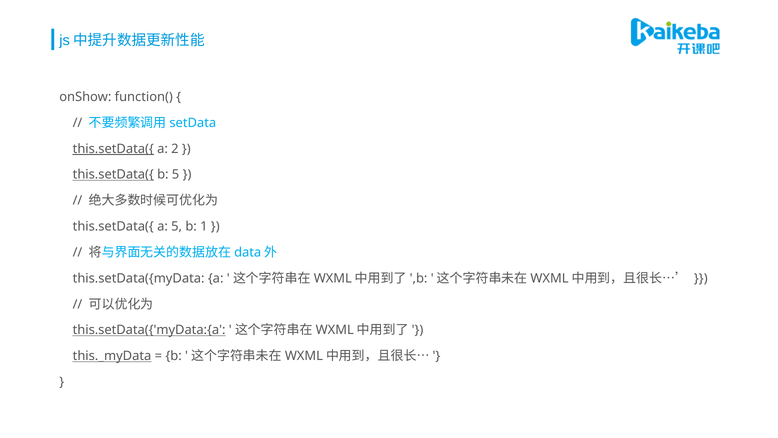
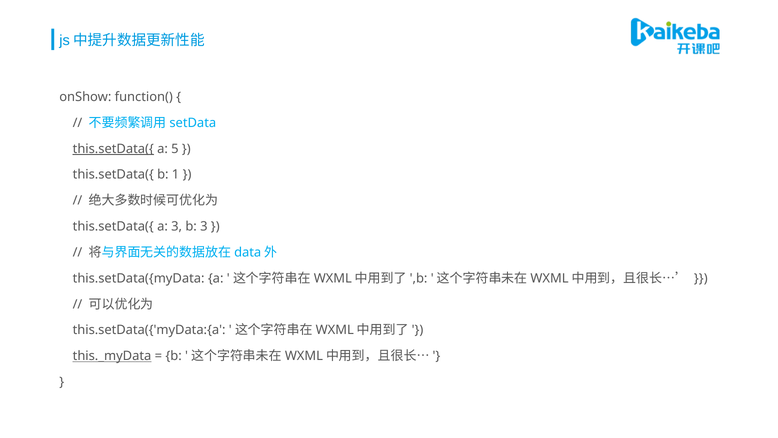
2: 2 -> 5 (175, 149)
this.setData({ underline: present -> none (113, 175)
b 5: 5 -> 1 (176, 175)
a 5: 5 -> 3 (177, 226)
b 1: 1 -> 3 (204, 226)
this.setData({'myData:{a underline: present -> none (149, 330)
